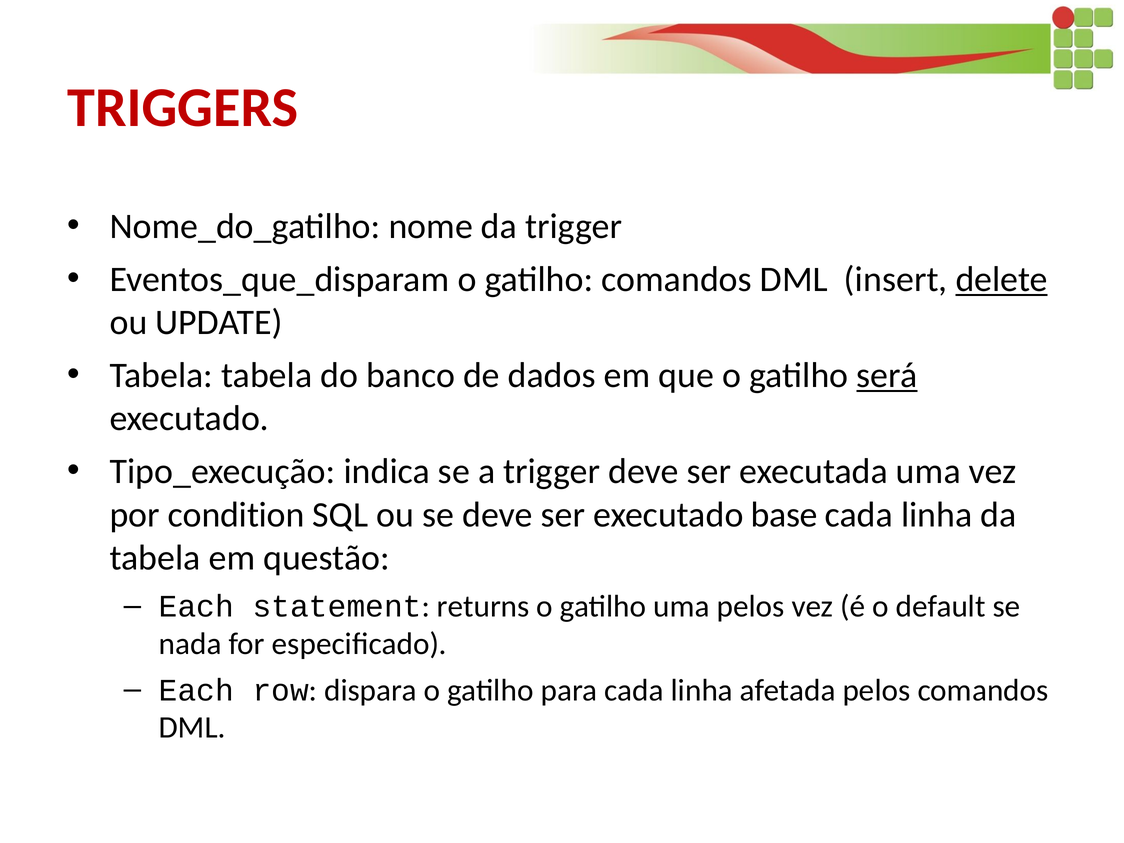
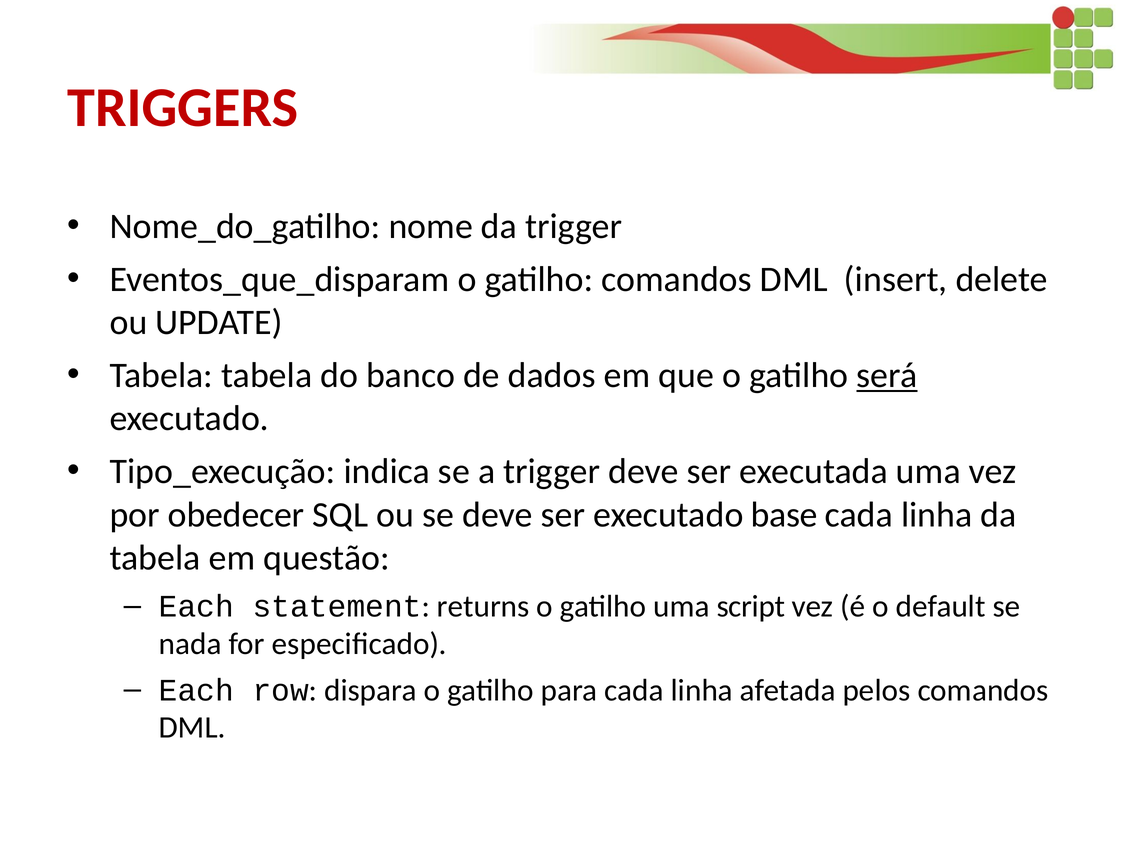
delete underline: present -> none (1002, 279)
condition: condition -> obedecer (236, 515)
uma pelos: pelos -> script (751, 606)
